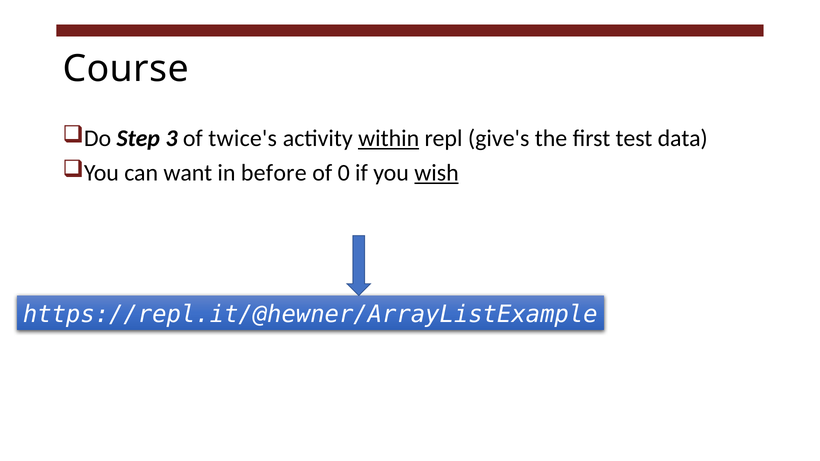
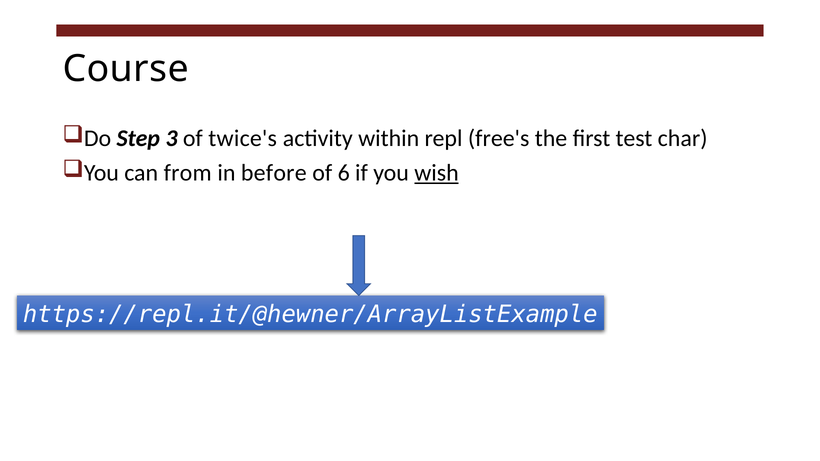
within underline: present -> none (389, 139)
give's: give's -> free's (499, 139)
data: data -> char (683, 139)
want: want -> from (188, 173)
0: 0 -> 6 (344, 173)
